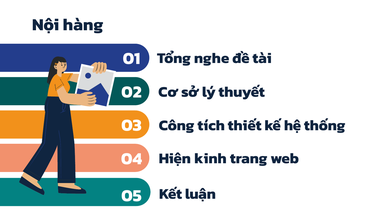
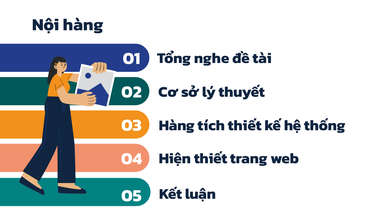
Công: Công -> Hàng (177, 126)
Hiện kinh: kinh -> thiết (211, 159)
